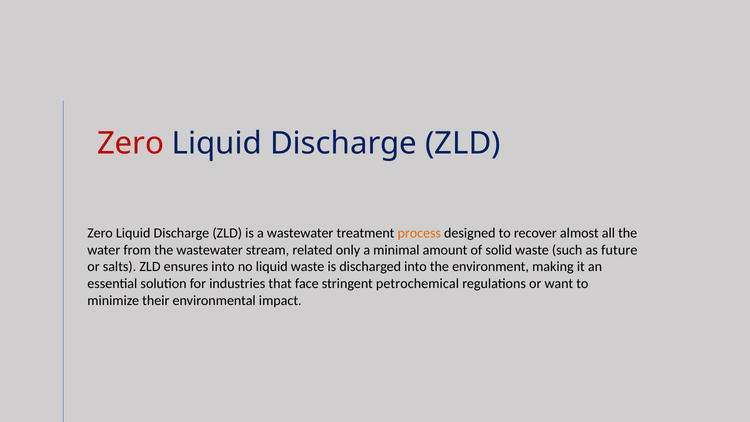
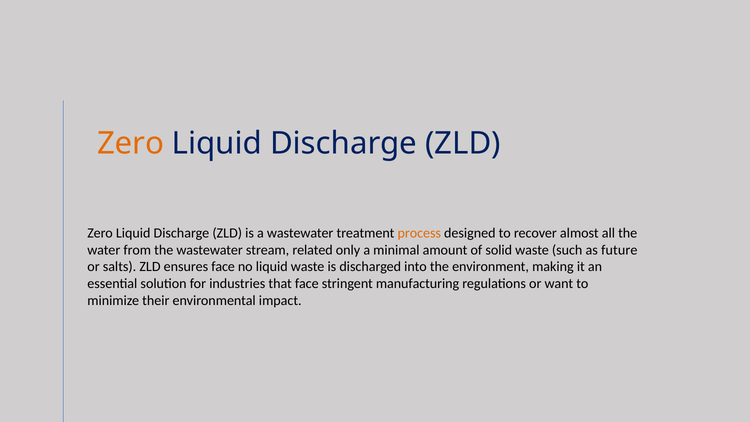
Zero colour: red -> orange (131, 143)
ensures into: into -> face (223, 267)
petrochemical: petrochemical -> manufacturing (418, 284)
